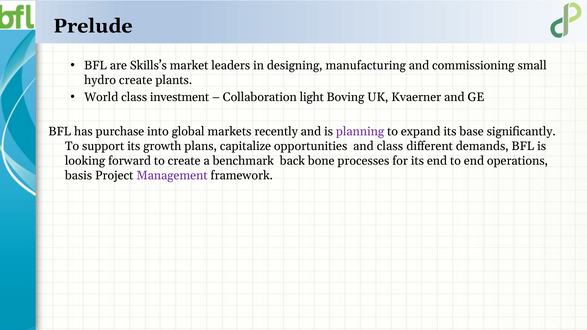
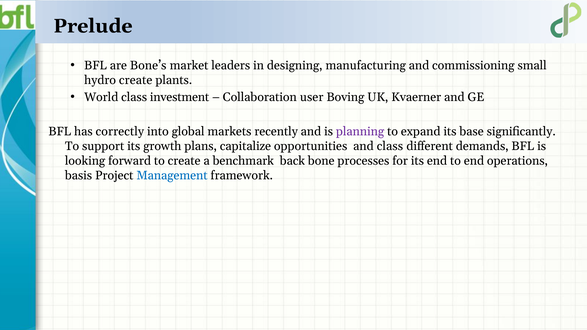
Skills’s: Skills’s -> Bone’s (148, 65)
light: light -> user (312, 97)
purchase: purchase -> correctly (120, 132)
Management colour: purple -> blue (172, 176)
